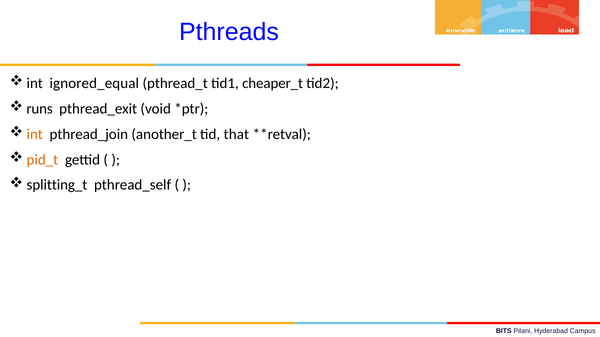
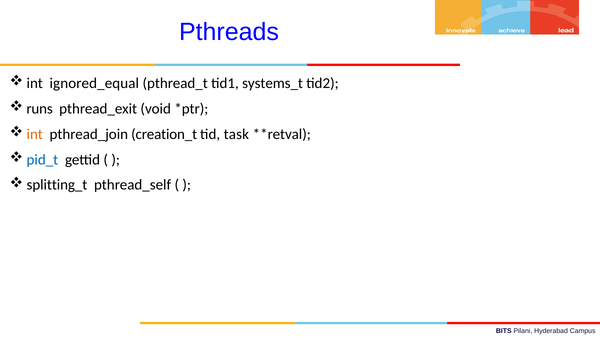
cheaper_t: cheaper_t -> systems_t (273, 83)
another_t: another_t -> creation_t (164, 134)
that: that -> task (236, 134)
pid_t colour: orange -> blue (42, 160)
